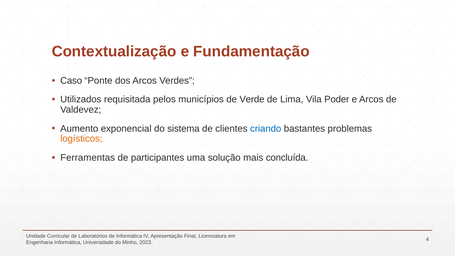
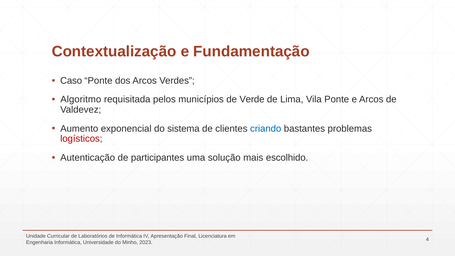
Utilizados: Utilizados -> Algoritmo (81, 99)
Vila Poder: Poder -> Ponte (337, 99)
logísticos colour: orange -> red (81, 139)
Ferramentas: Ferramentas -> Autenticação (88, 158)
concluída: concluída -> escolhido (287, 158)
